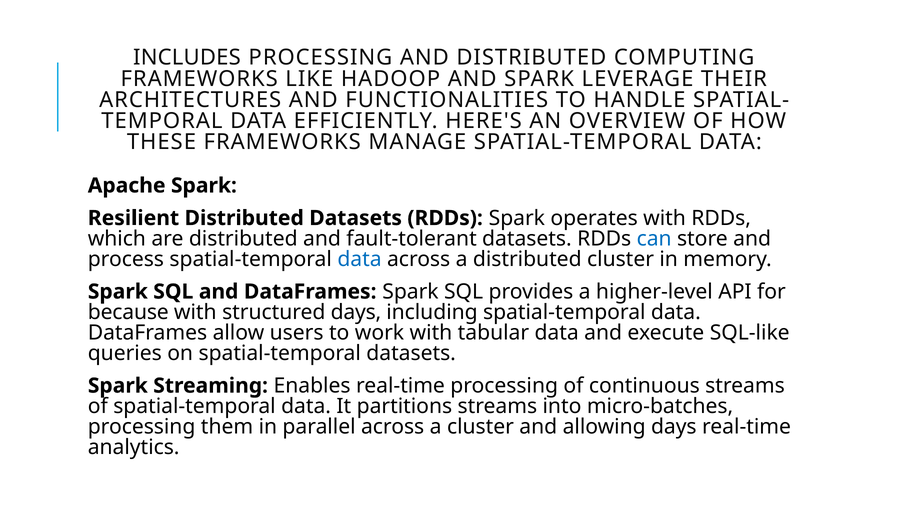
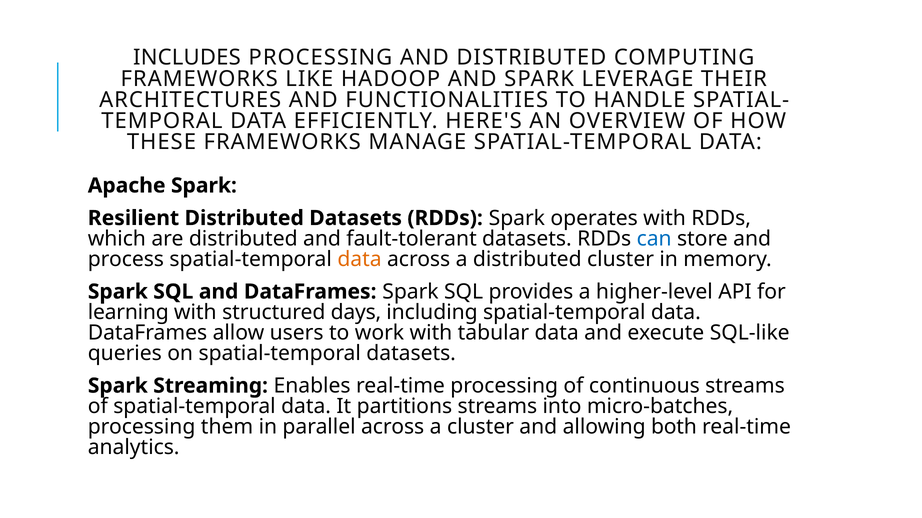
data colour: blue -> orange (360, 259)
because: because -> learning (128, 313)
allowing days: days -> both (674, 427)
